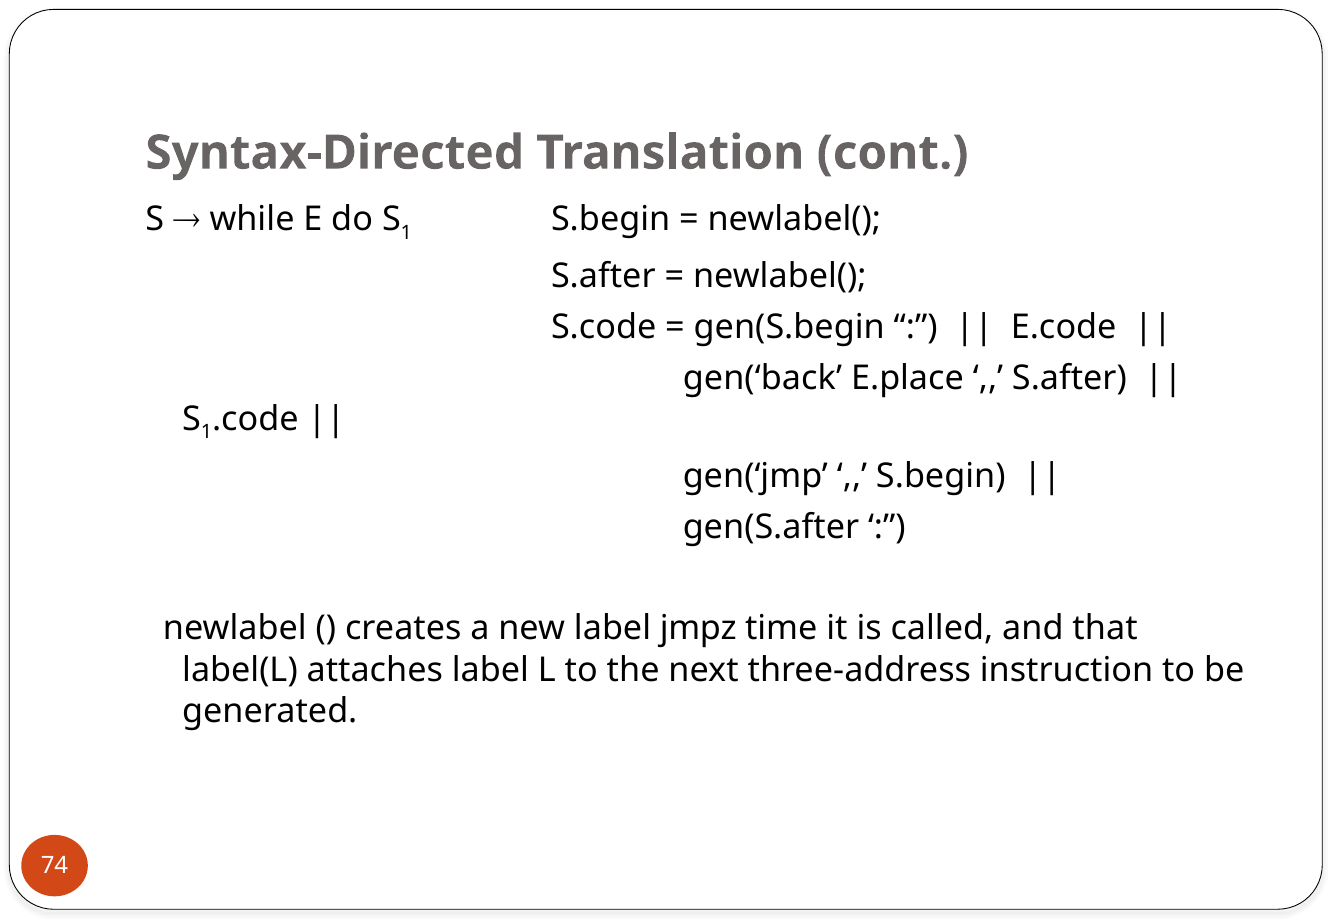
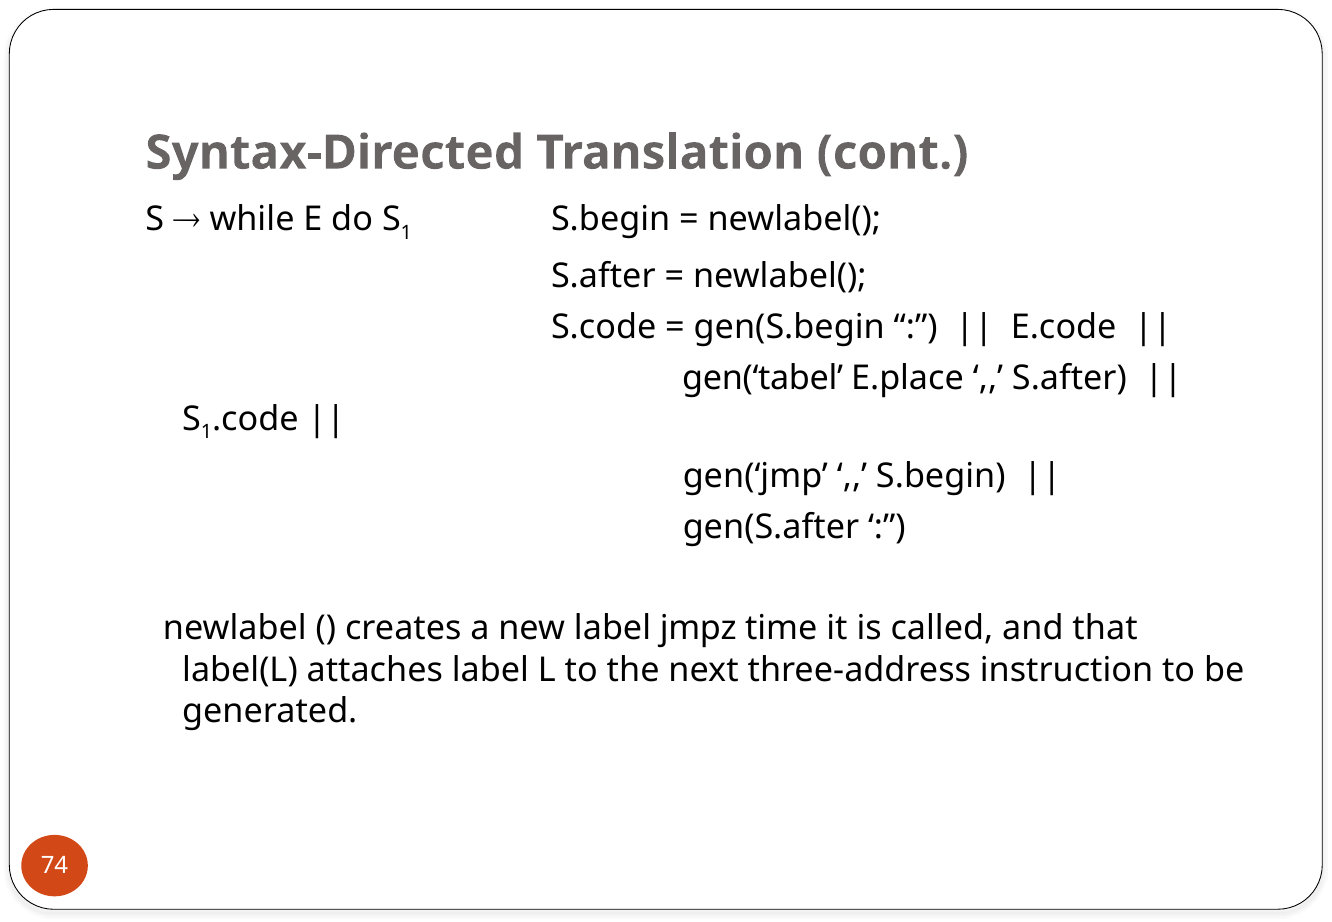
gen(‘back: gen(‘back -> gen(‘tabel (763, 378)
